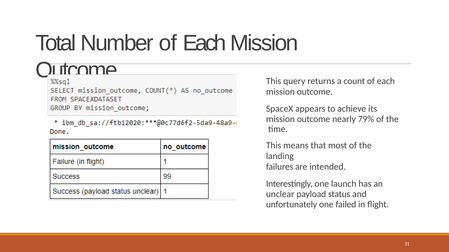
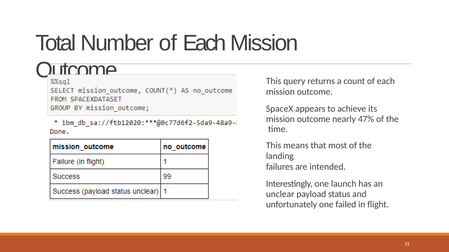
79%: 79% -> 47% (366, 119)
